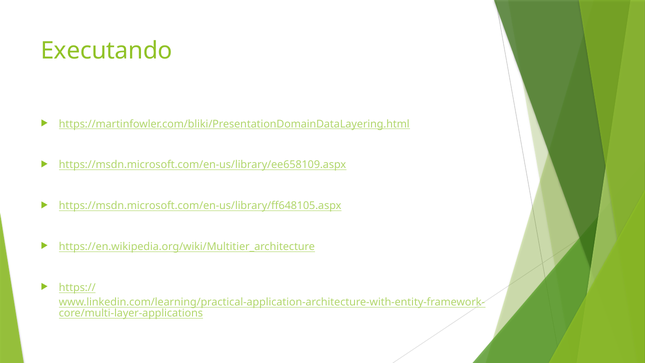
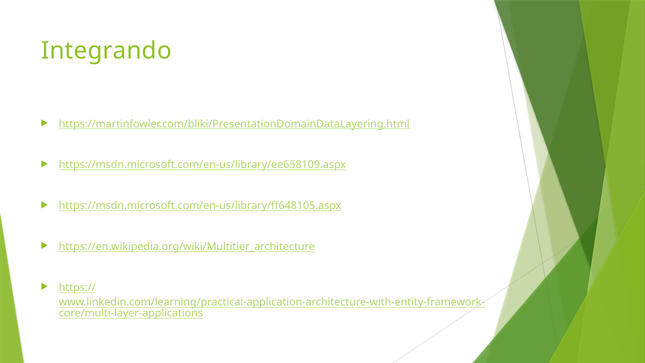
Executando: Executando -> Integrando (106, 51)
